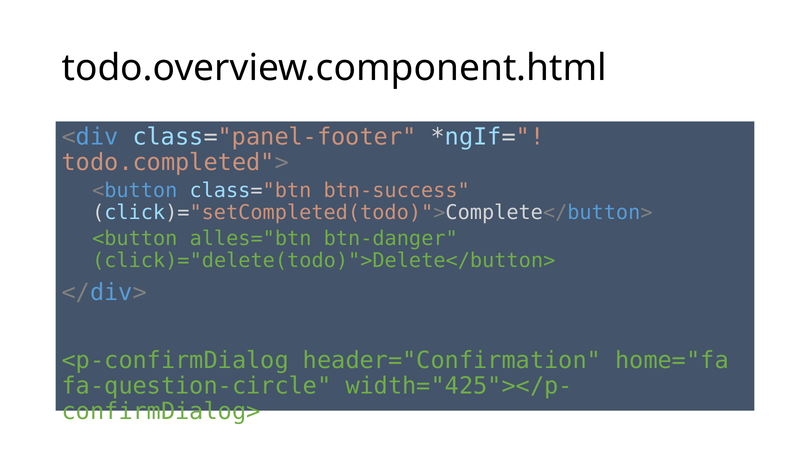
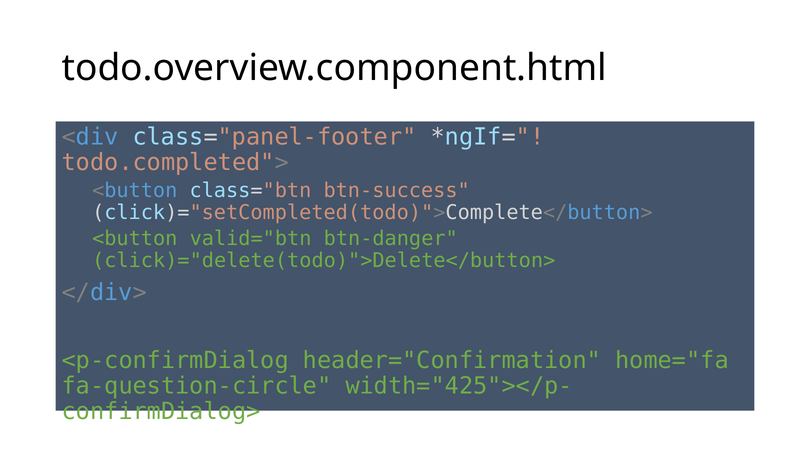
alles="btn: alles="btn -> valid="btn (251, 238)
